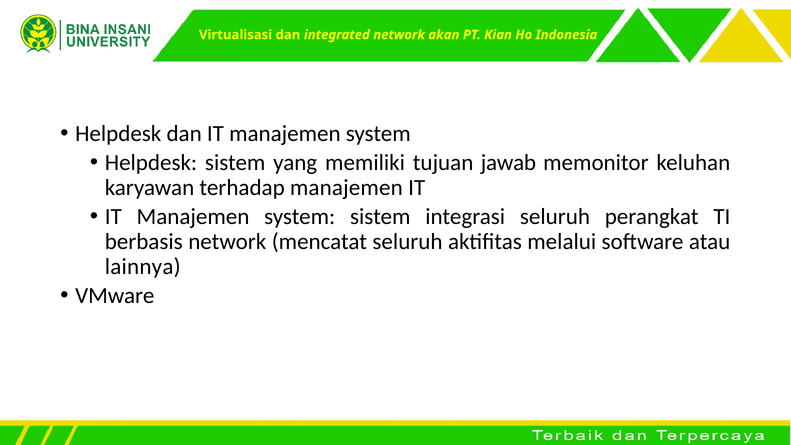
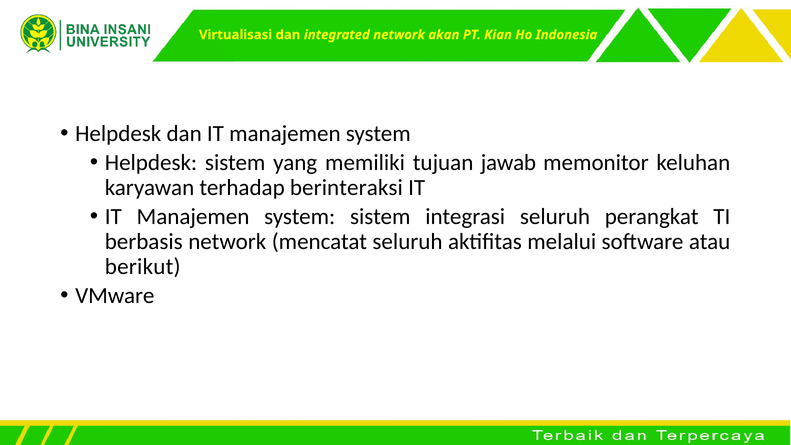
terhadap manajemen: manajemen -> berinteraksi (346, 188)
lainnya: lainnya -> berikut (143, 267)
